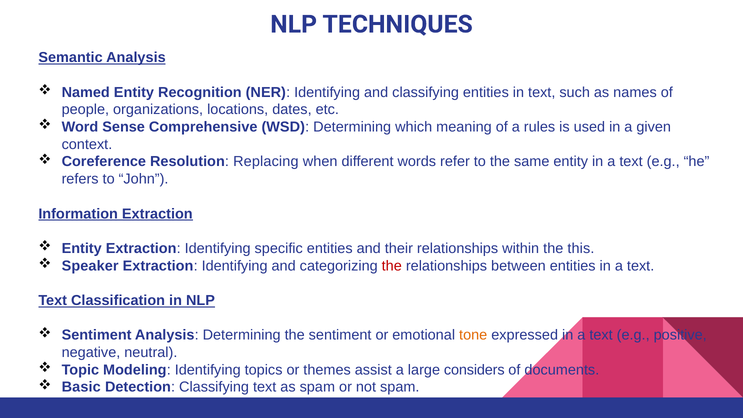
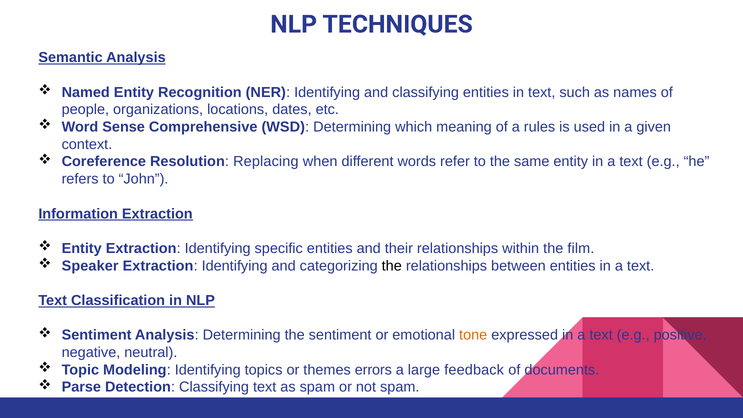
this: this -> film (581, 248)
the colour: red -> black (392, 266)
assist: assist -> errors (373, 370)
considers: considers -> feedback (474, 370)
Basic: Basic -> Parse (81, 387)
